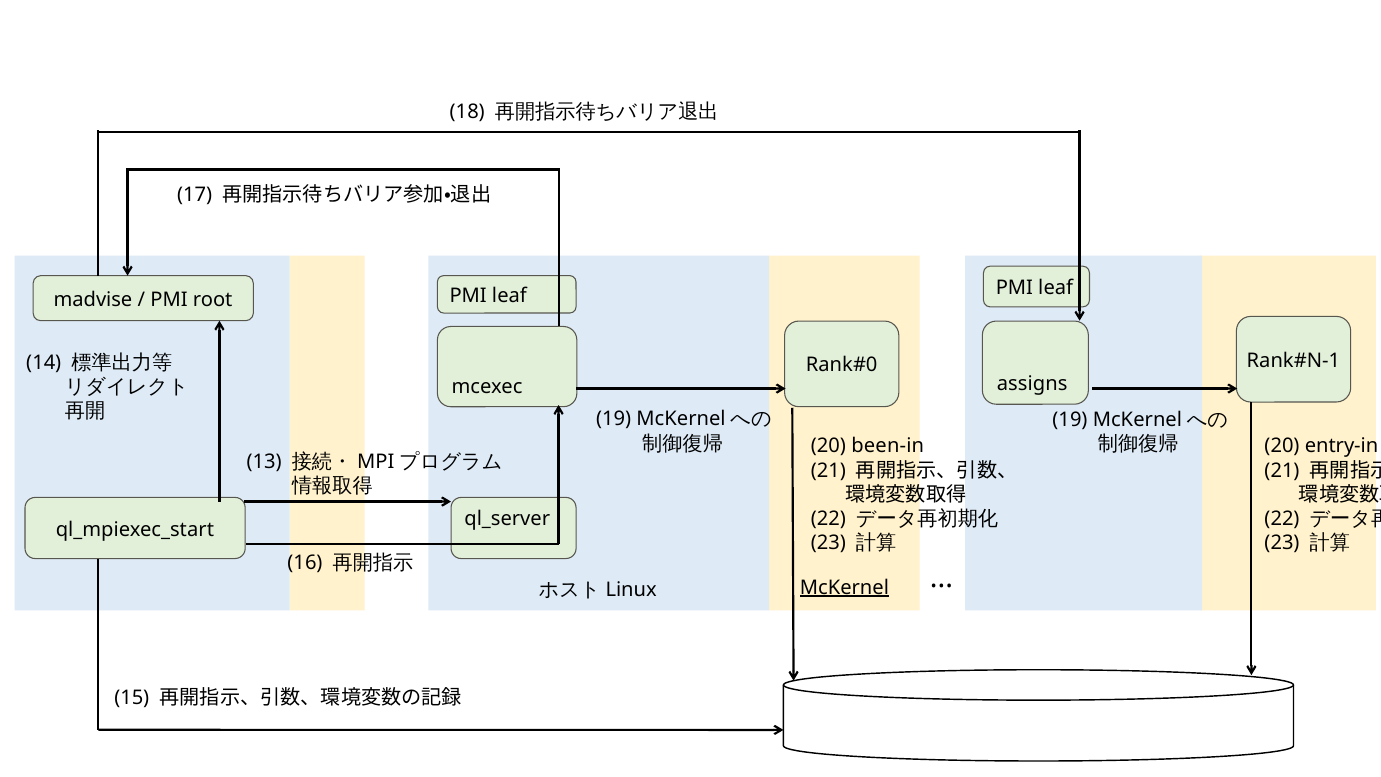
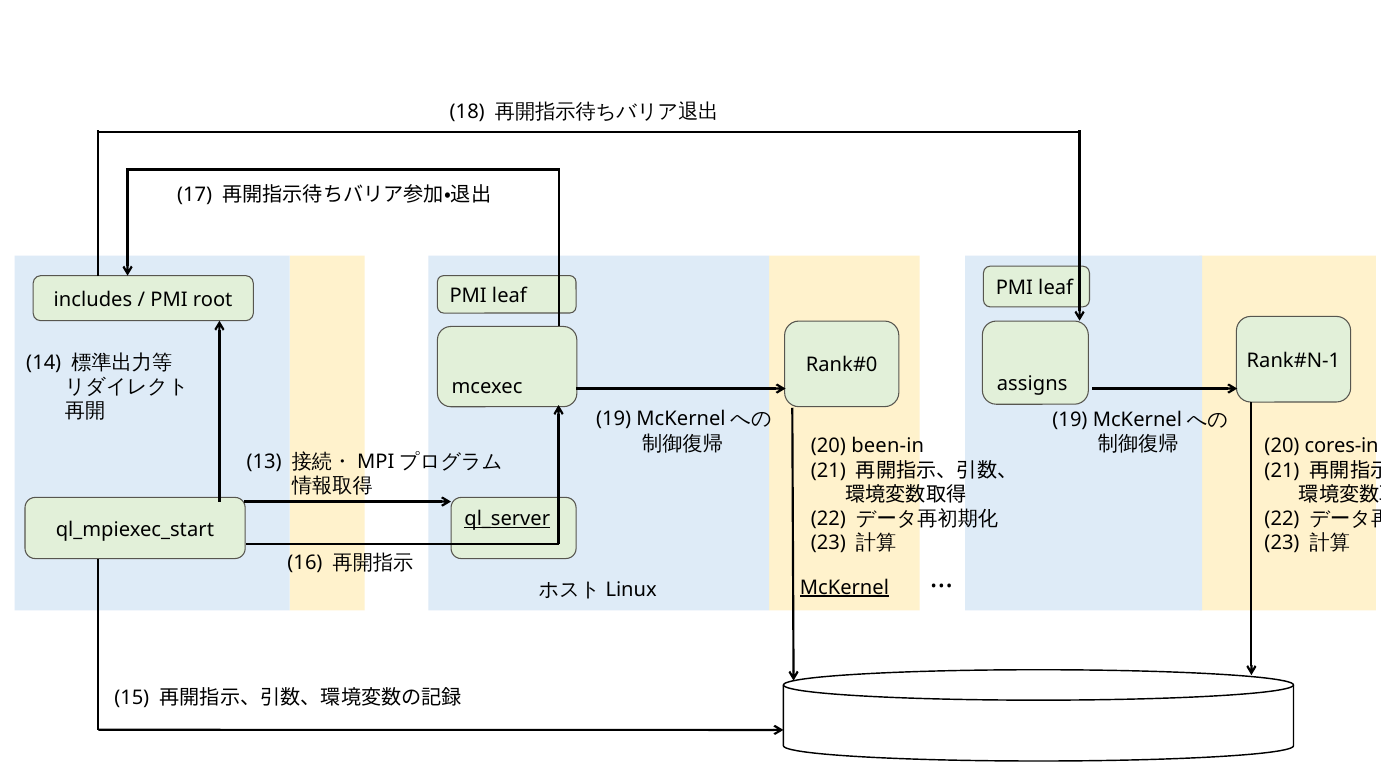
madvise: madvise -> includes (93, 299)
entry-in: entry-in -> cores-in (1342, 446)
ql_server underline: none -> present (507, 519)
